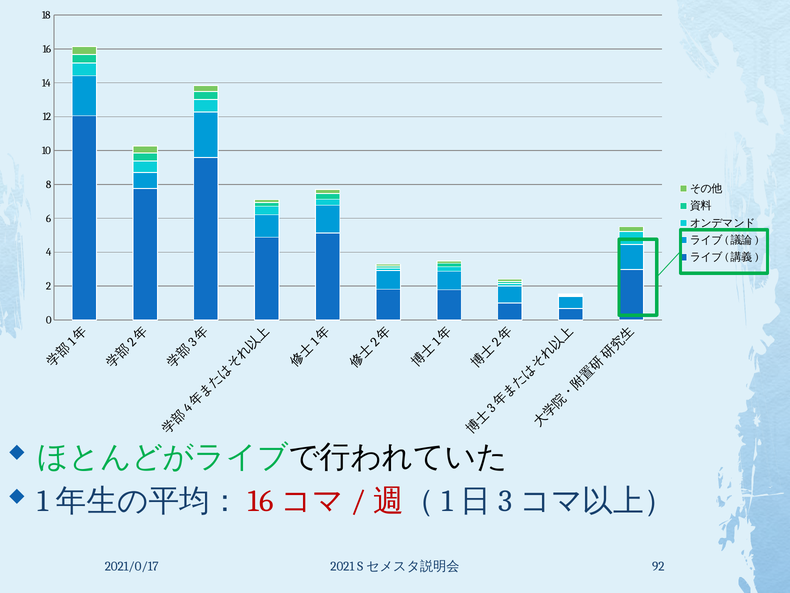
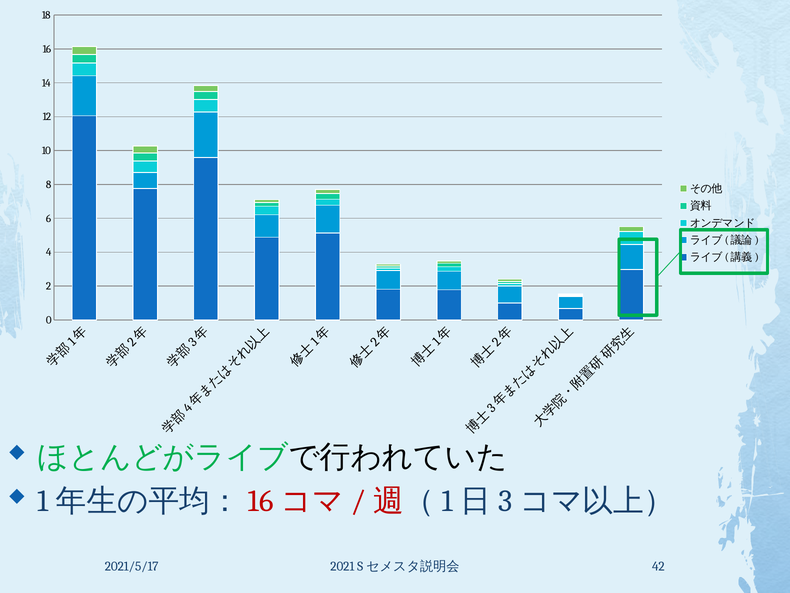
2021/0/17: 2021/0/17 -> 2021/5/17 (132, 566)
92: 92 -> 42 (658, 566)
